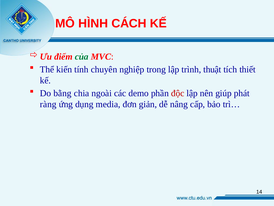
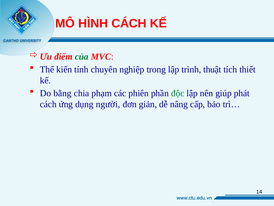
ngoài: ngoài -> phạm (102, 93)
demo: demo -> phiên (139, 93)
độc colour: red -> green (178, 93)
ràng: ràng -> cách (48, 104)
media: media -> người (108, 104)
